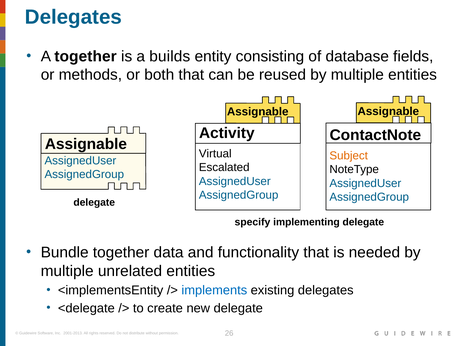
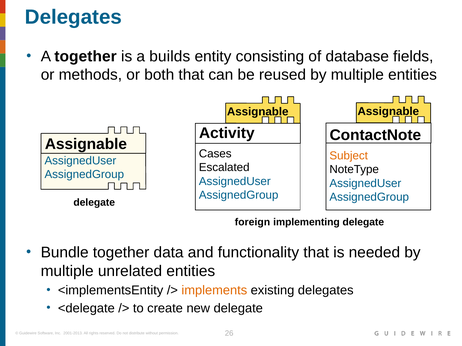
Virtual: Virtual -> Cases (215, 154)
specify: specify -> foreign (252, 222)
implements colour: blue -> orange (214, 291)
